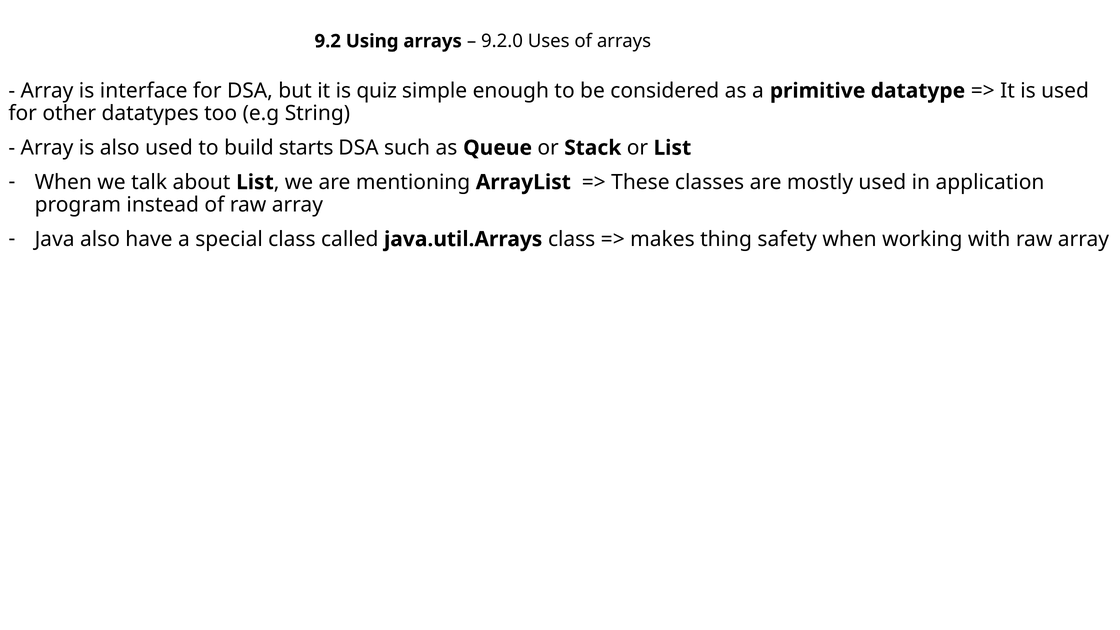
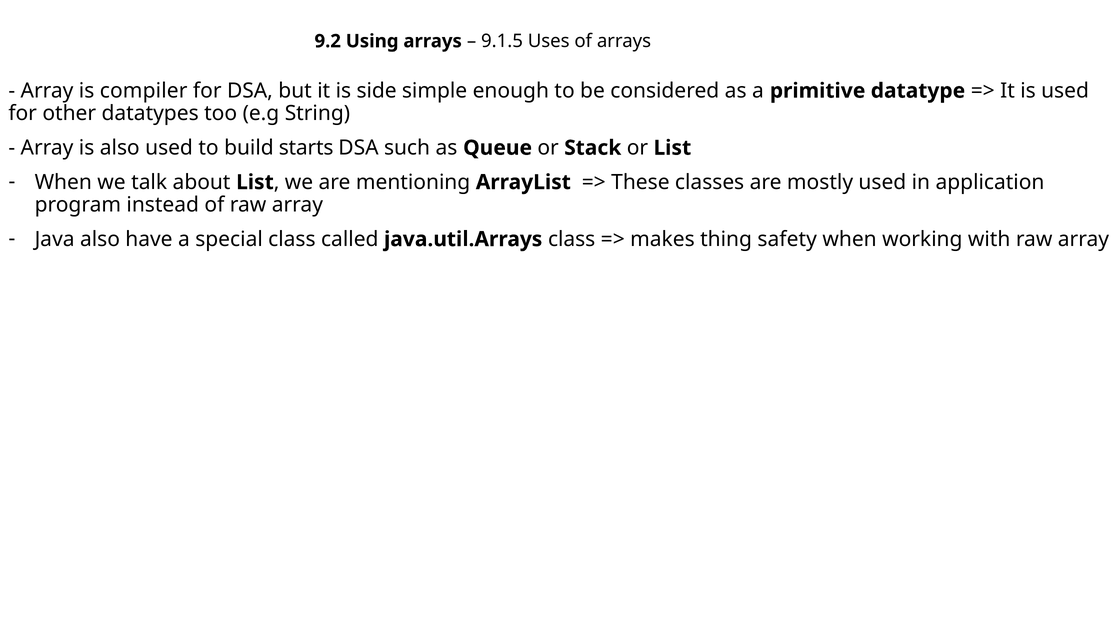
9.2.0: 9.2.0 -> 9.1.5 (502, 41)
interface: interface -> compiler (144, 91)
quiz: quiz -> side (377, 91)
